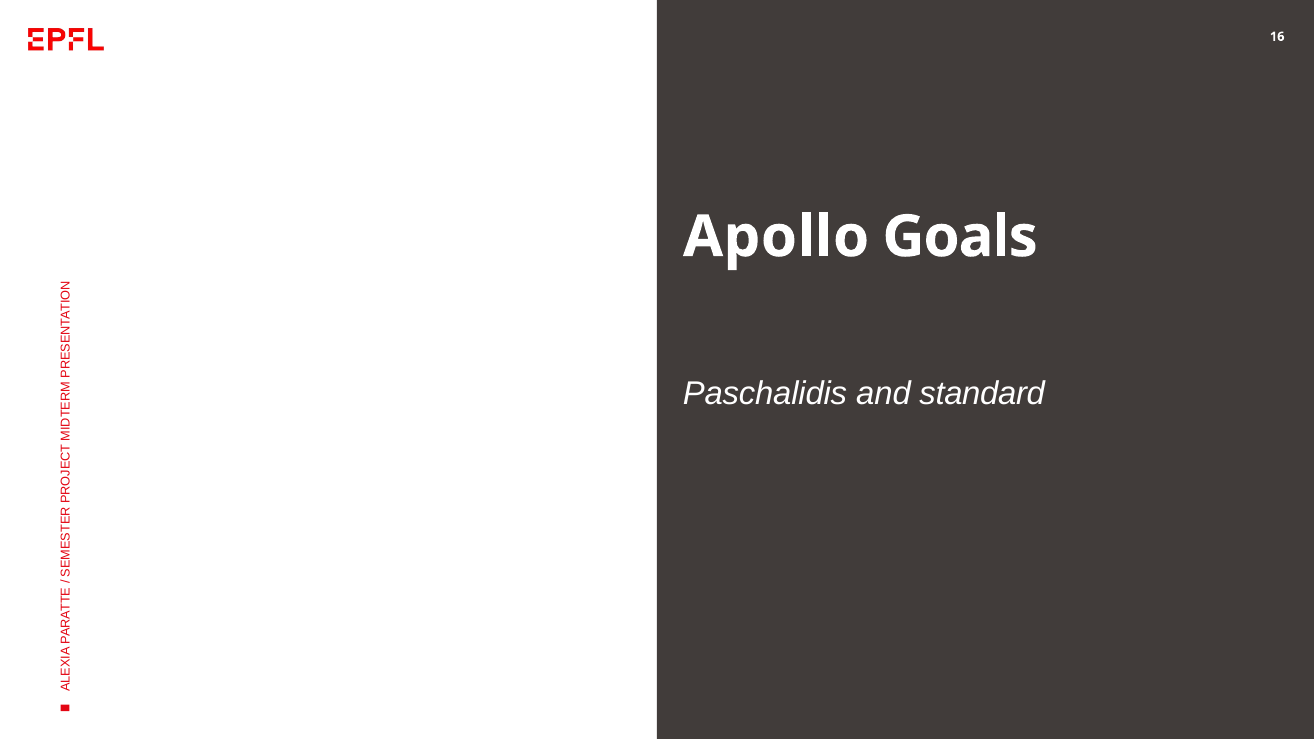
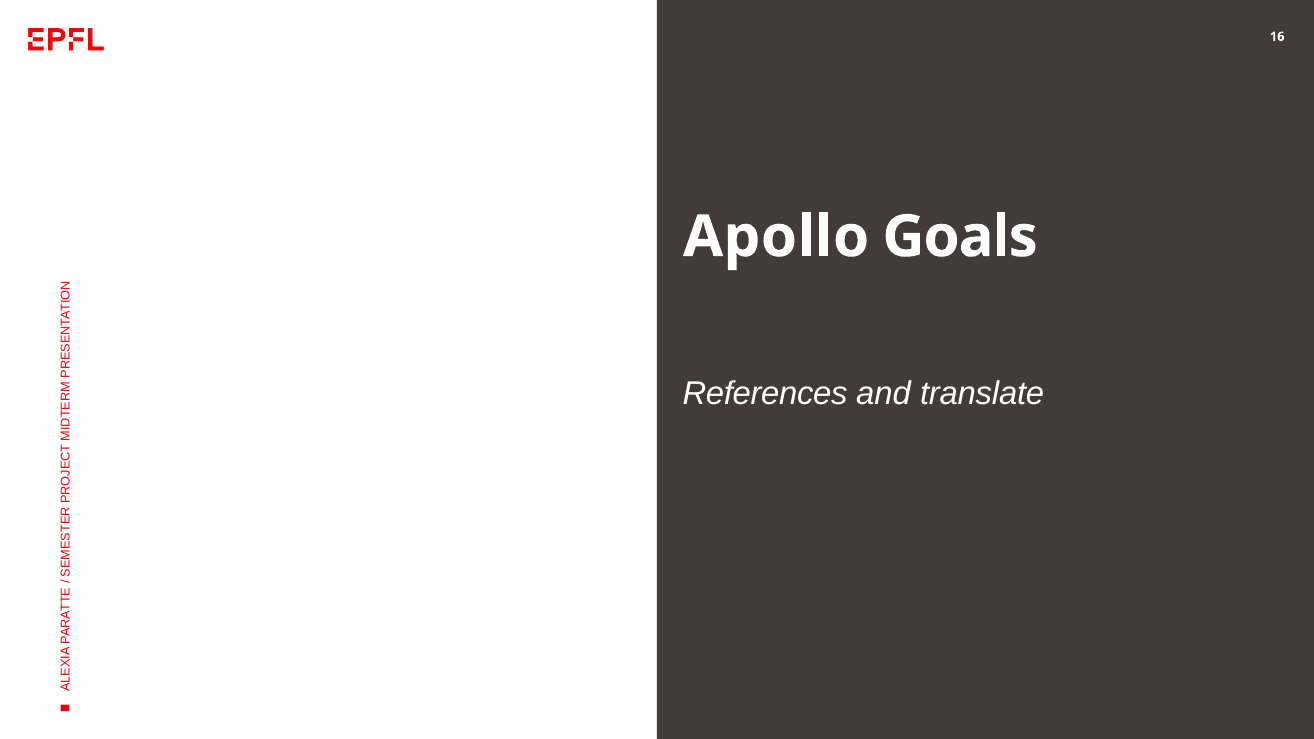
Paschalidis: Paschalidis -> References (765, 394)
standard: standard -> translate (982, 394)
